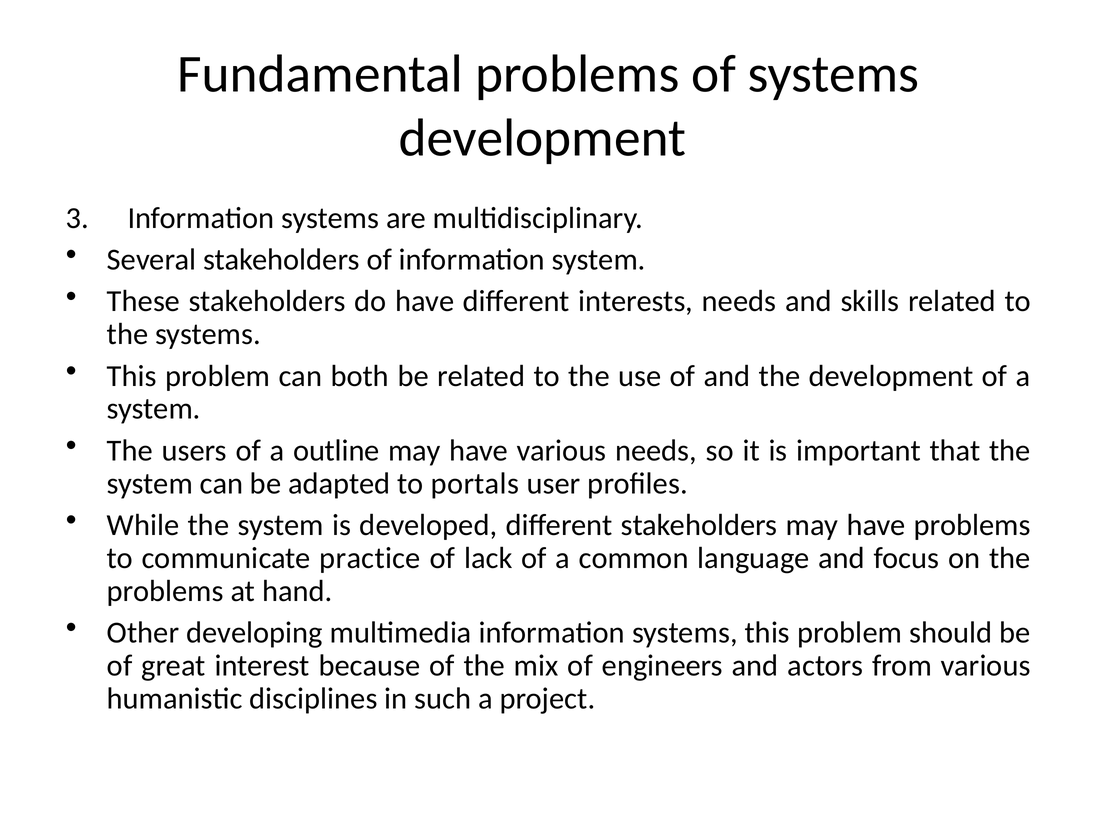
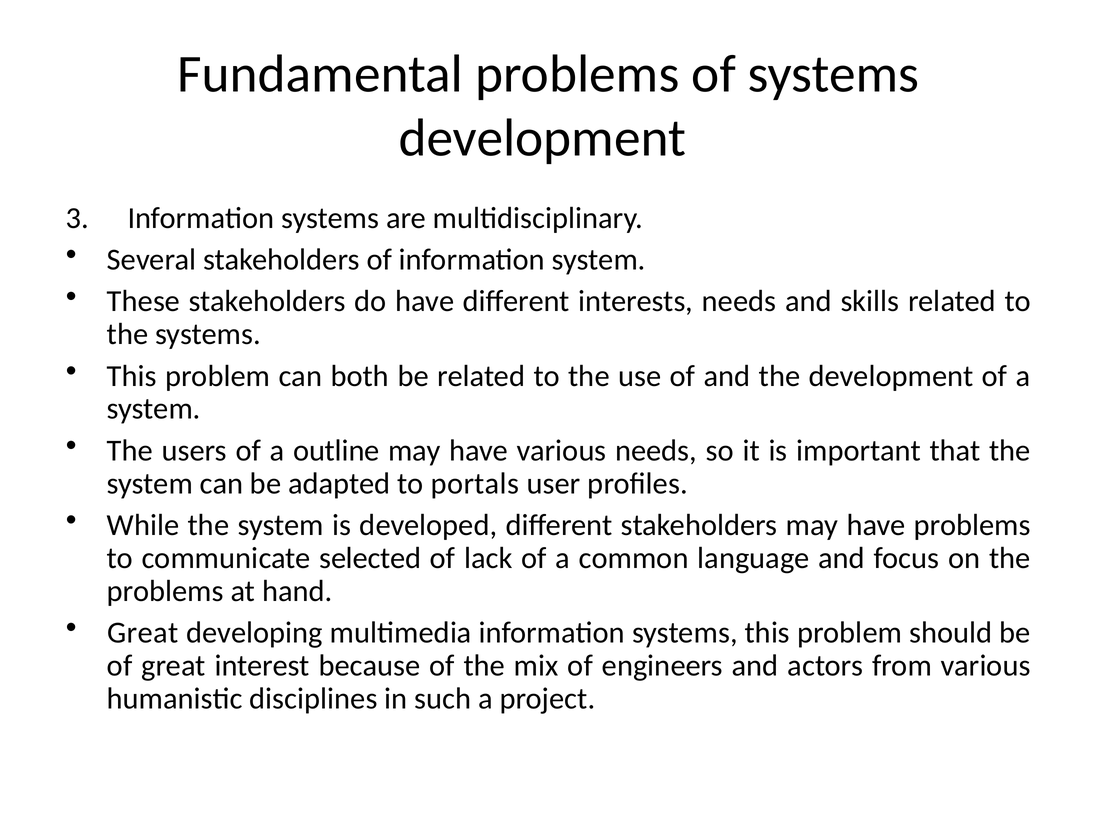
practice: practice -> selected (370, 558)
Other: Other -> Great (143, 633)
